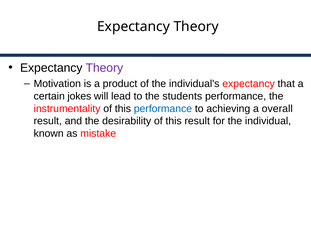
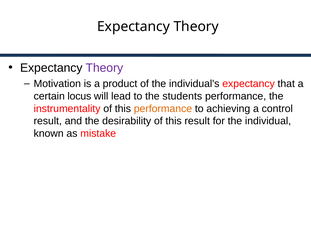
jokes: jokes -> locus (79, 96)
performance colour: blue -> orange (163, 109)
overall: overall -> control (277, 109)
